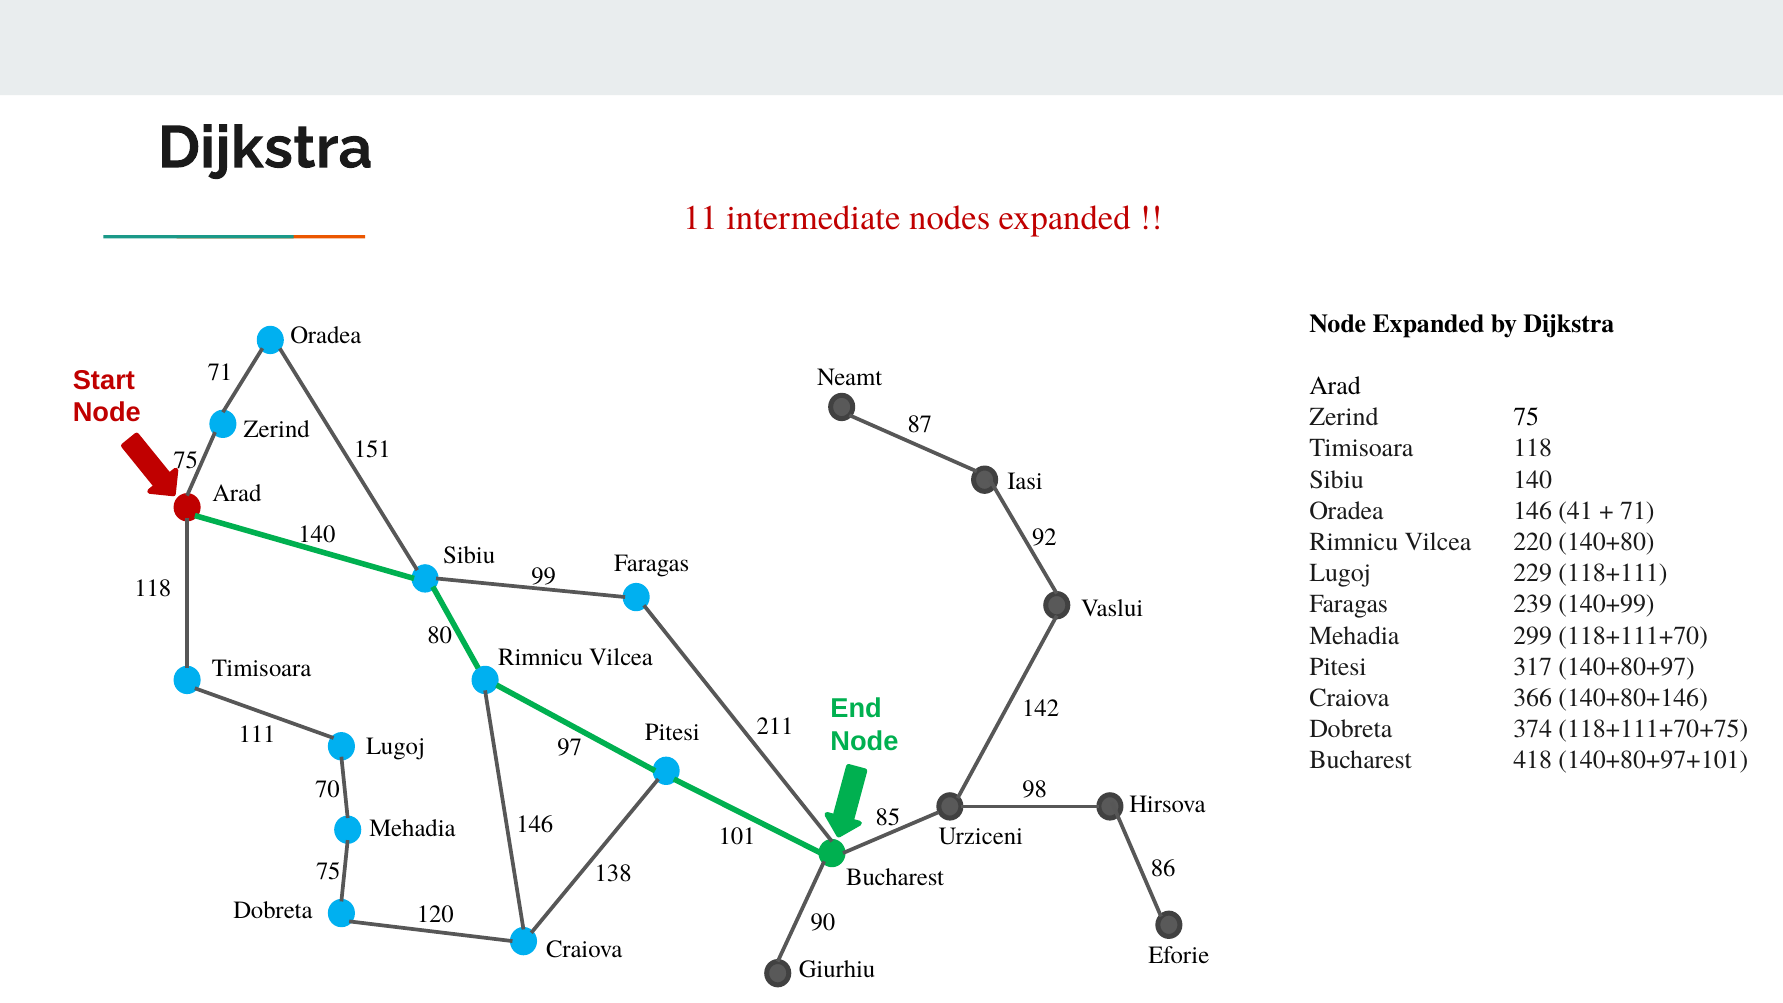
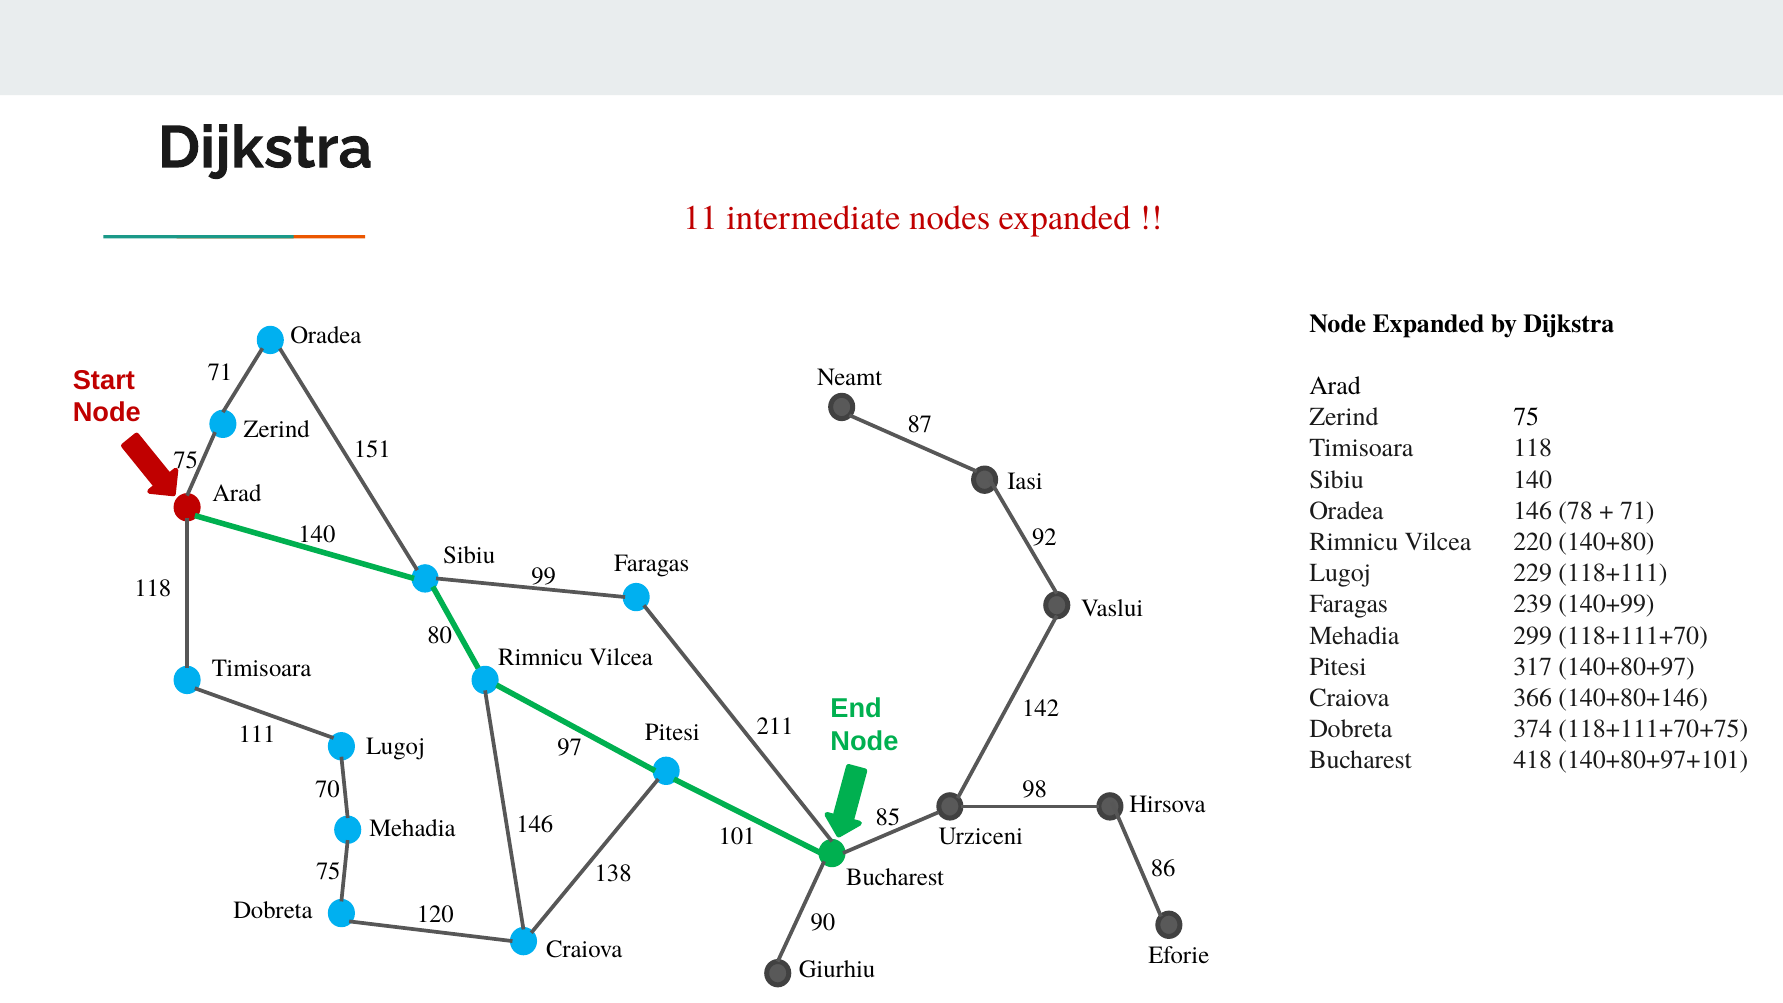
41: 41 -> 78 (1576, 511)
